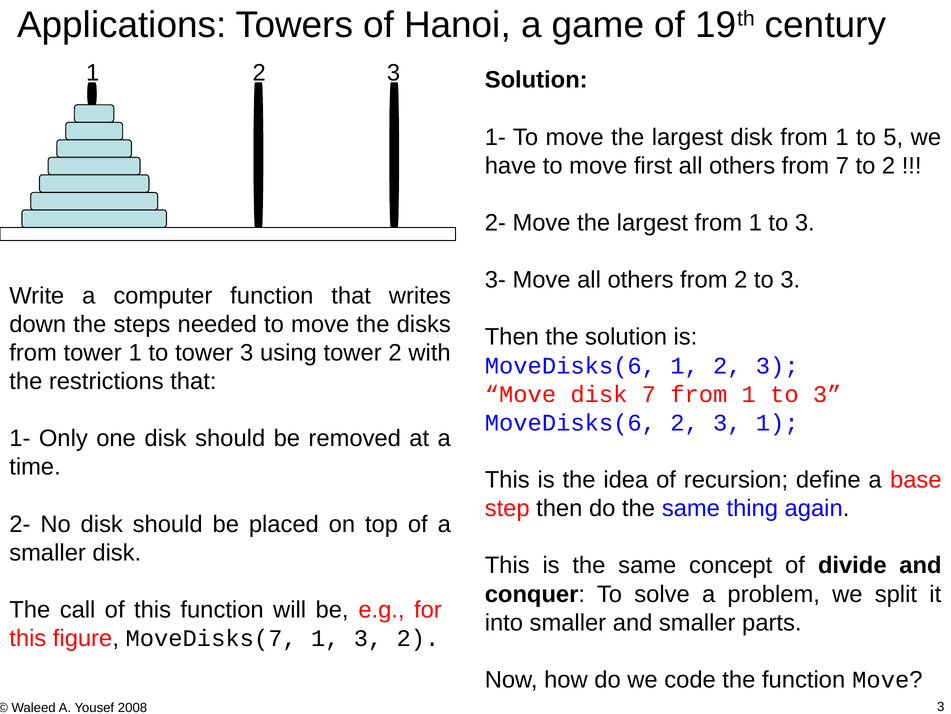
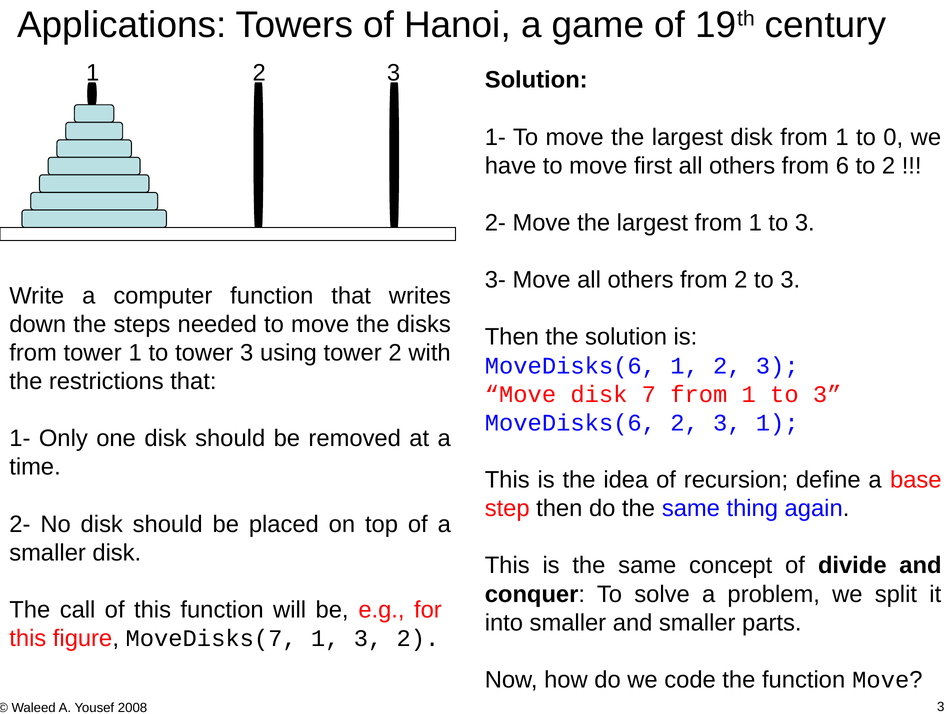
5: 5 -> 0 (893, 137)
from 7: 7 -> 6 (842, 166)
